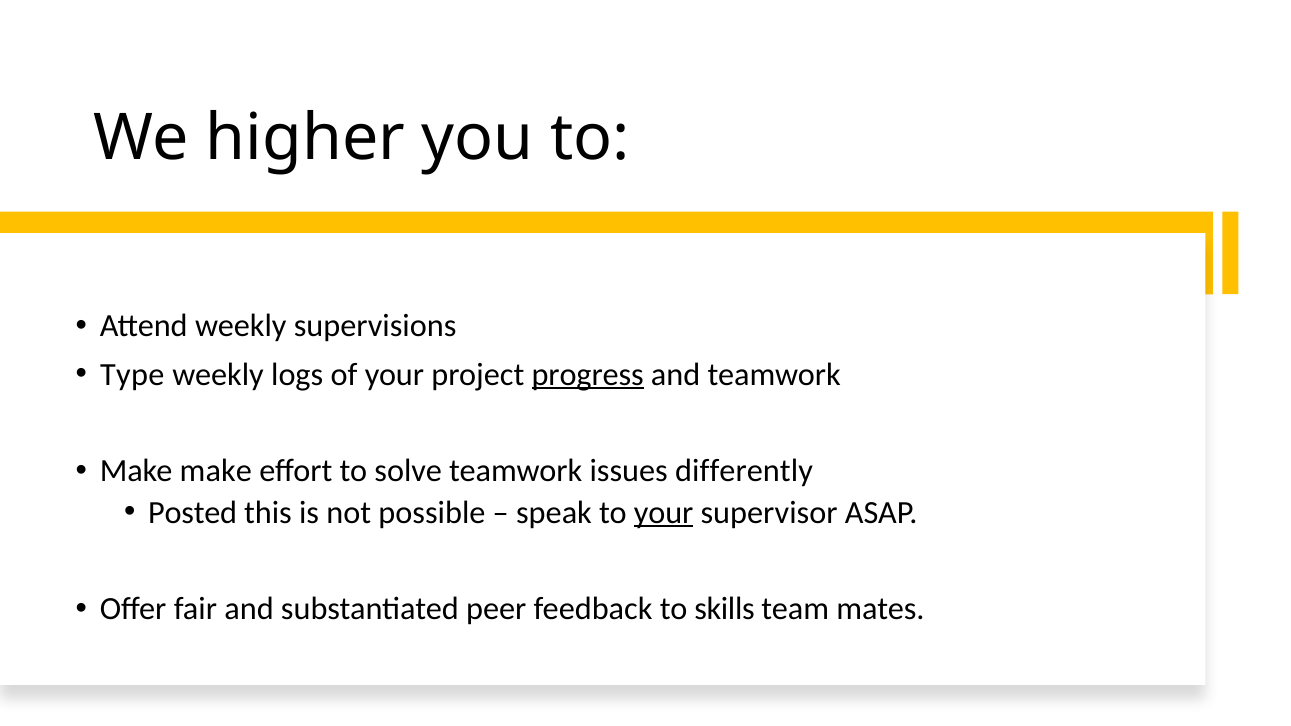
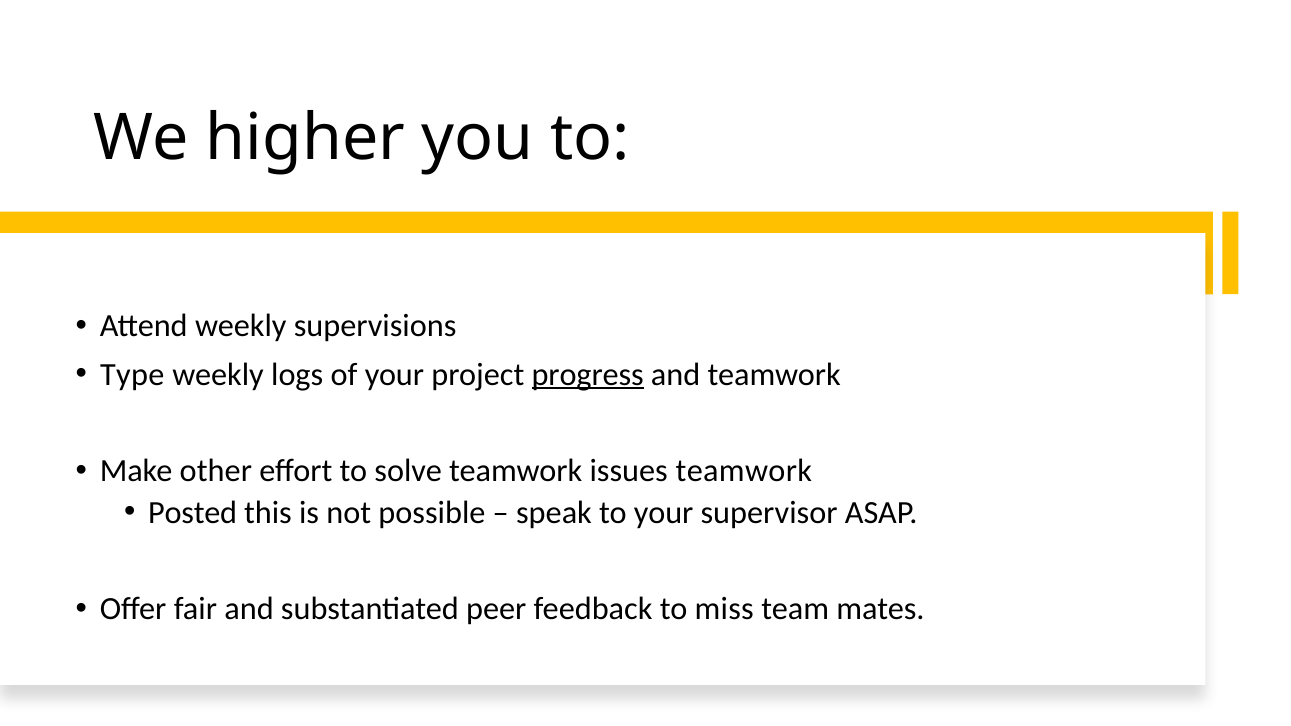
Make make: make -> other (216, 471)
issues differently: differently -> teamwork (744, 471)
your underline: present -> none (664, 513)
skills: skills -> miss (724, 609)
